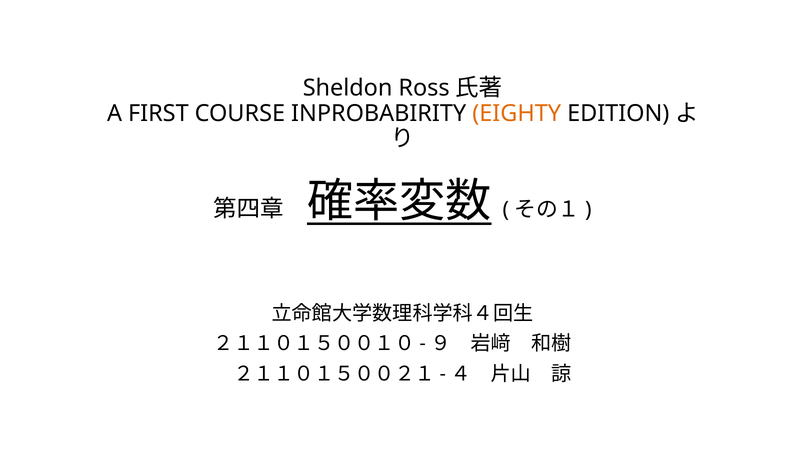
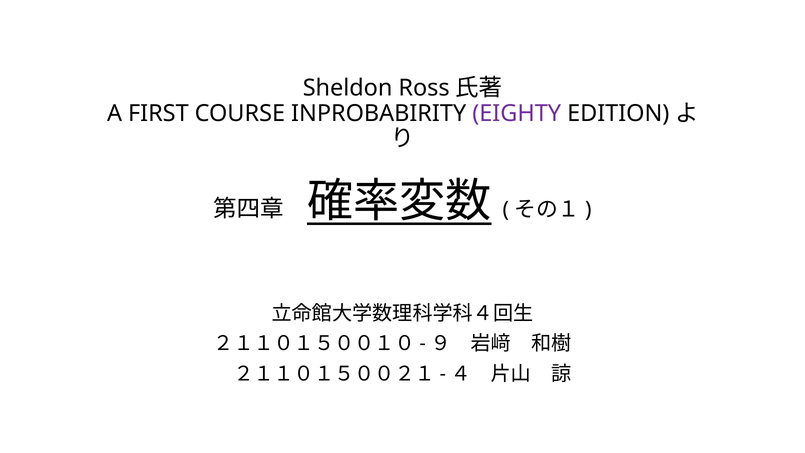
EIGHTY colour: orange -> purple (517, 113)
